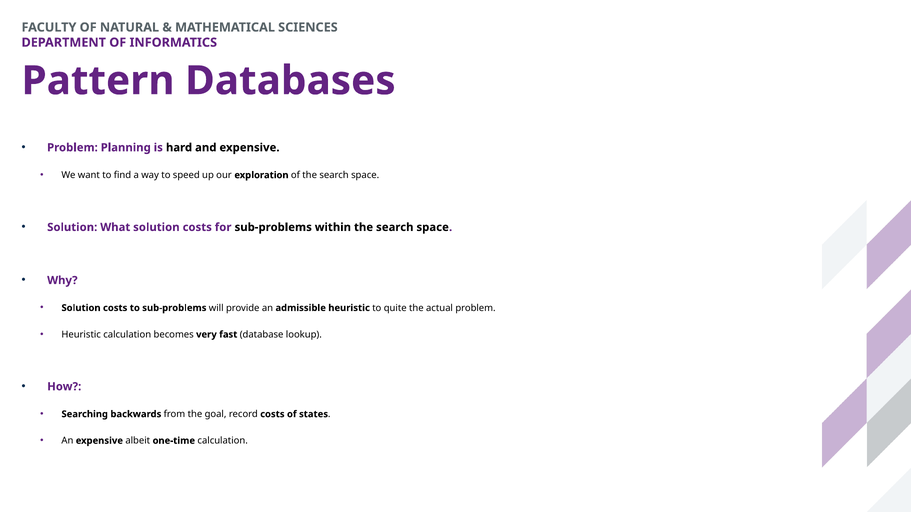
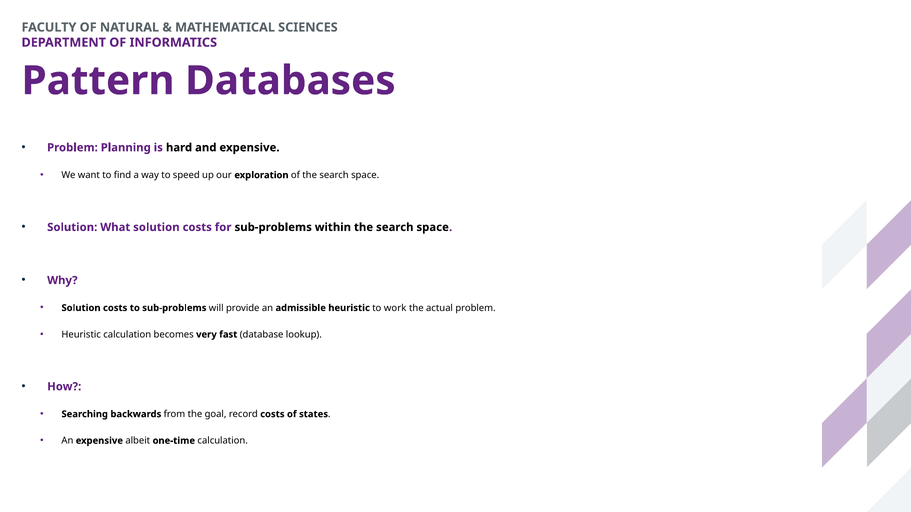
quite: quite -> work (395, 308)
